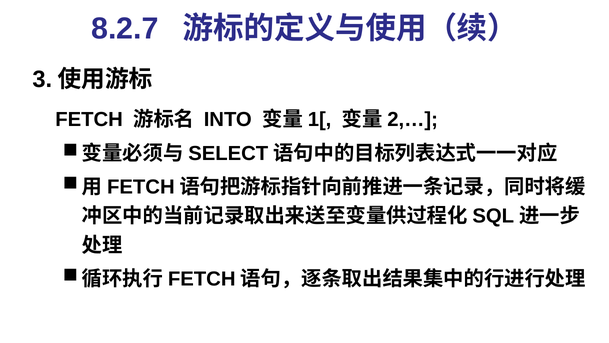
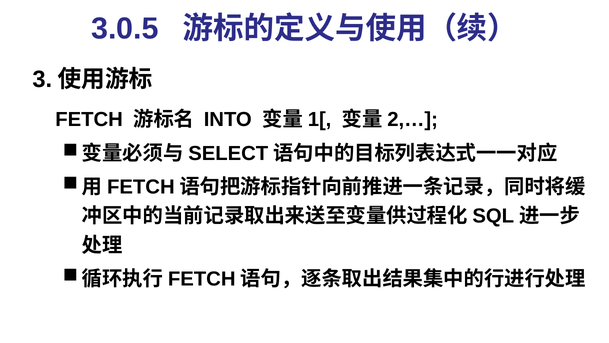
8.2.7: 8.2.7 -> 3.0.5 (125, 29)
